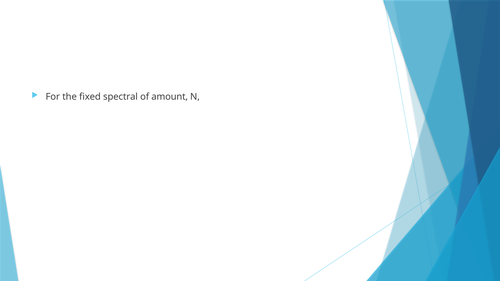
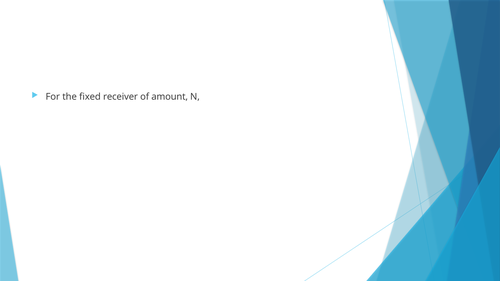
spectral: spectral -> receiver (121, 97)
